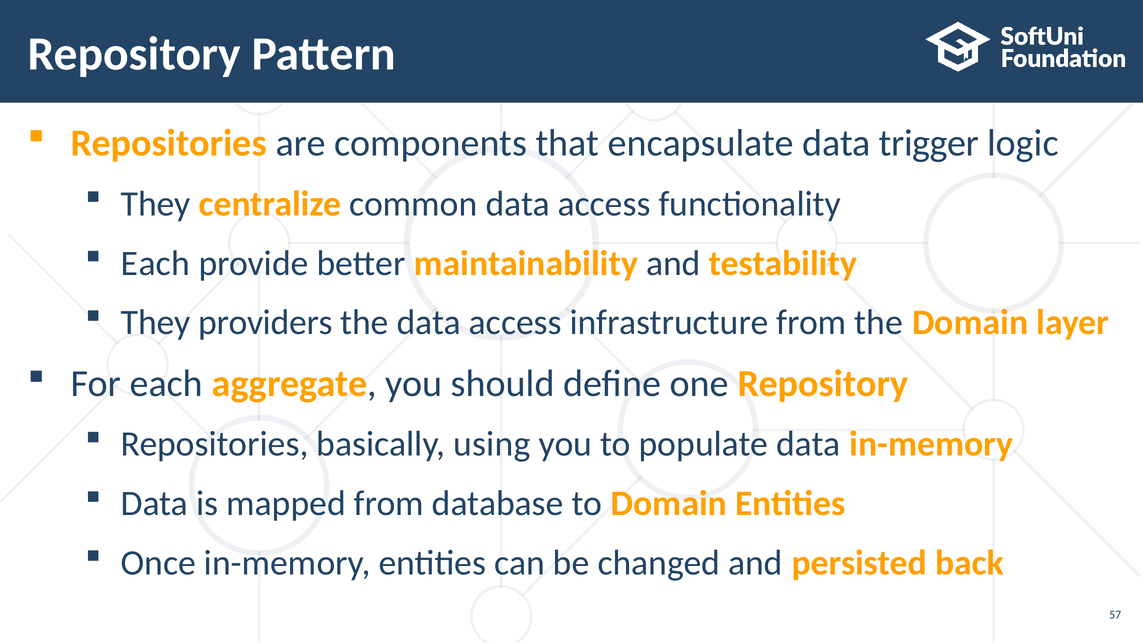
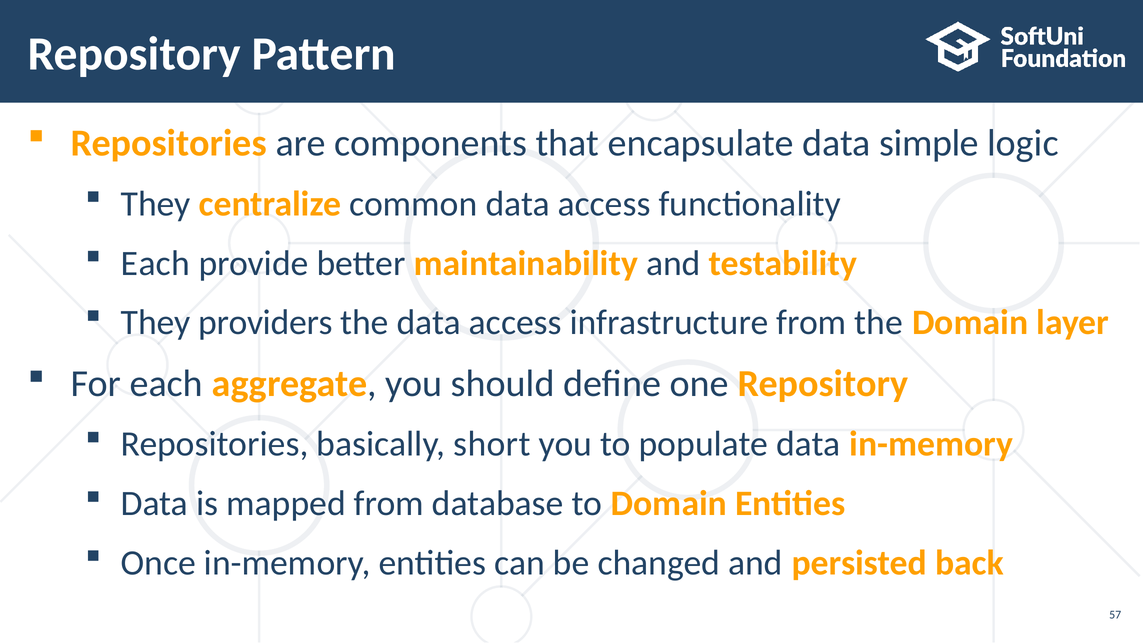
trigger: trigger -> simple (929, 143)
using: using -> short (492, 444)
